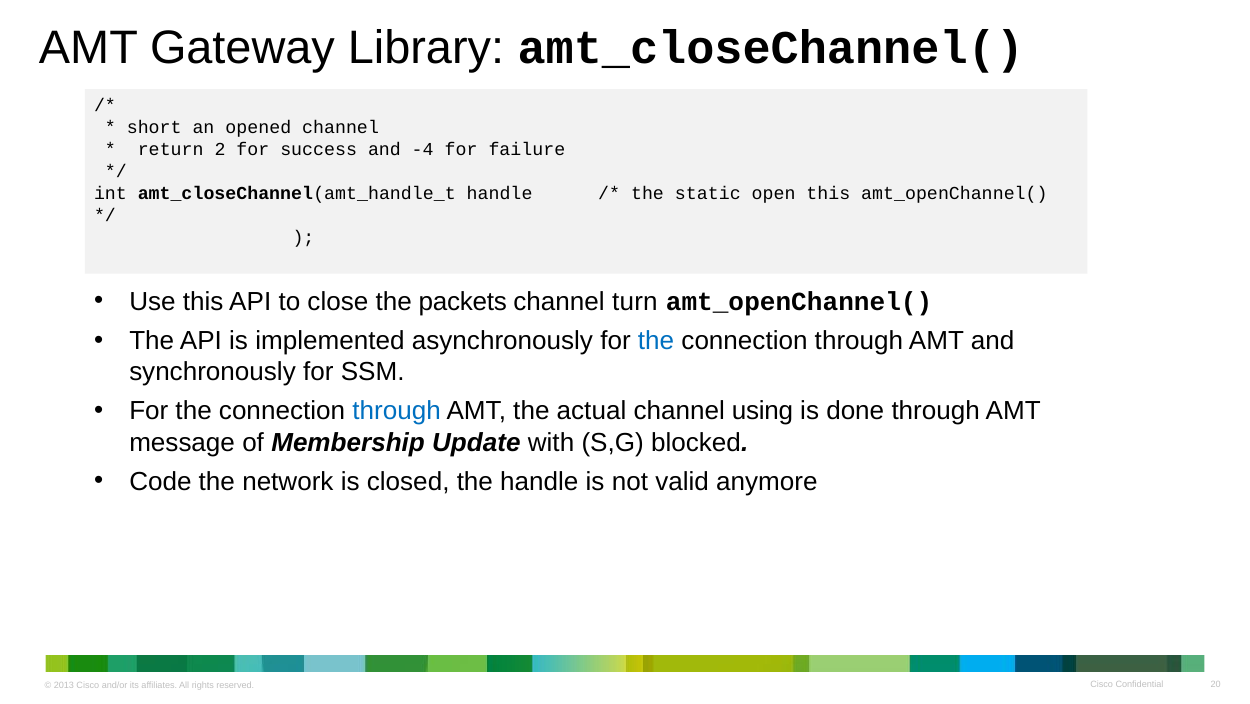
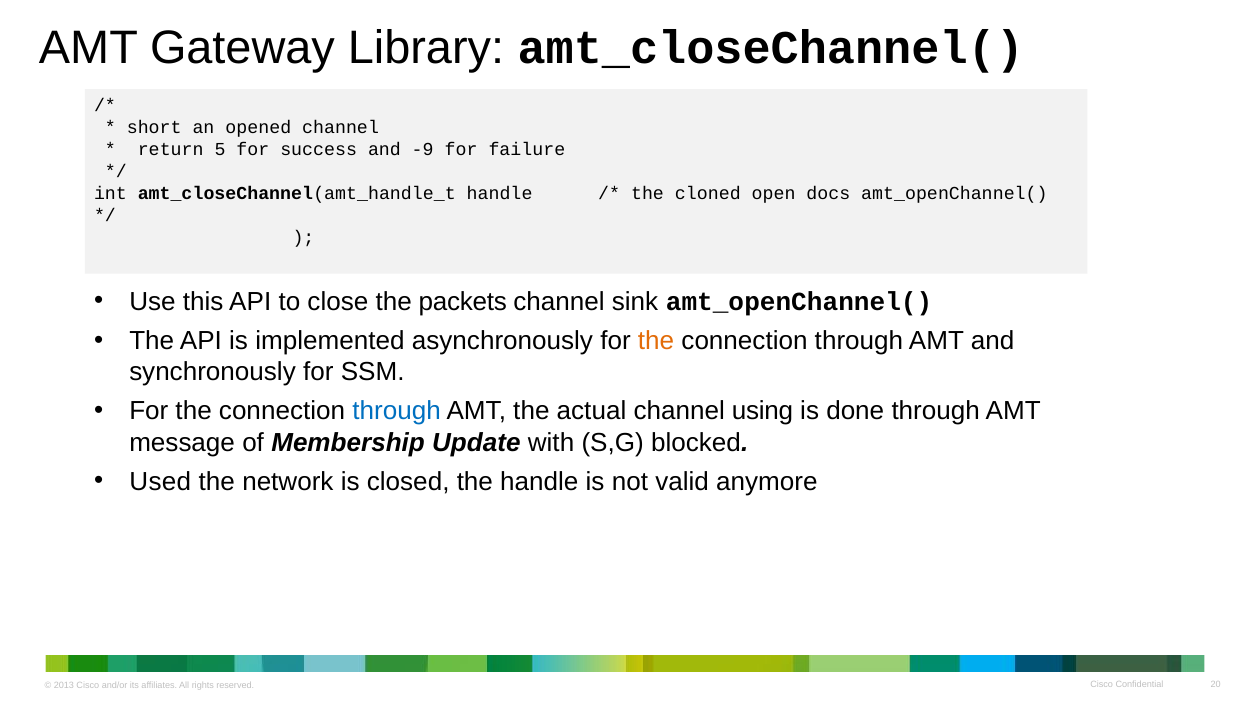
2: 2 -> 5 (220, 150)
-4: -4 -> -9 (423, 150)
static: static -> cloned (708, 193)
open this: this -> docs (828, 193)
turn: turn -> sink (635, 301)
the colour: blue -> orange (656, 341)
Code: Code -> Used (160, 481)
